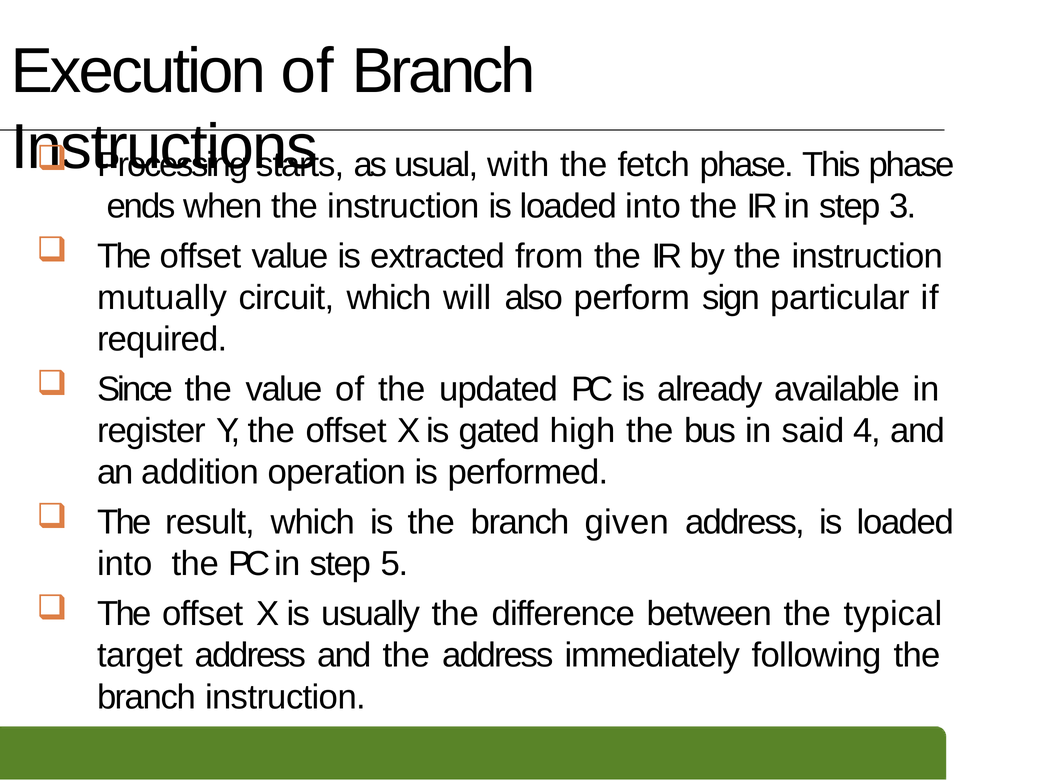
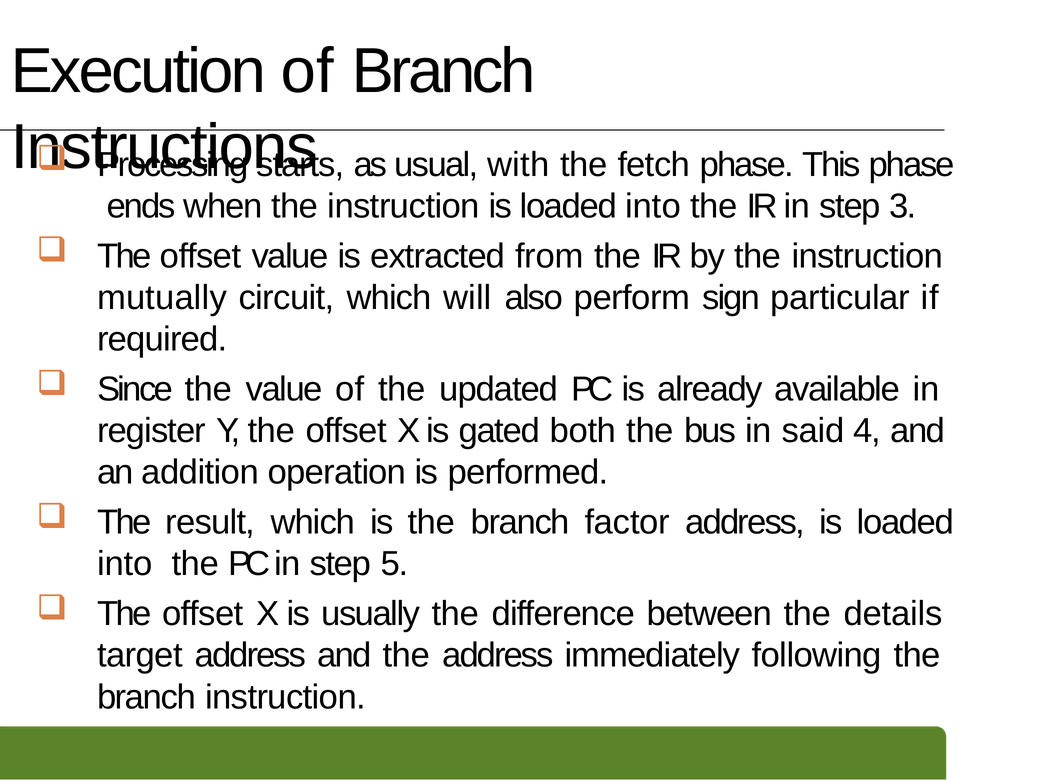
high: high -> both (583, 431)
given: given -> factor (627, 522)
typical: typical -> details (893, 614)
